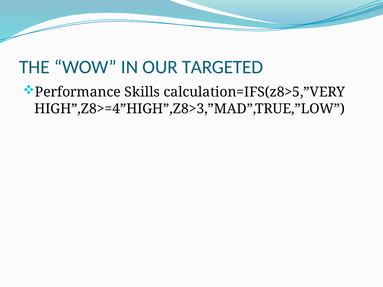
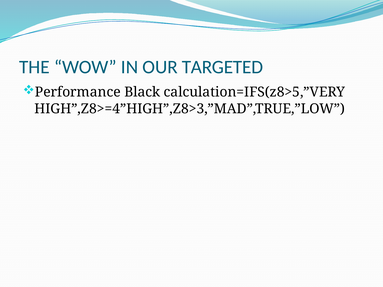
Skills: Skills -> Black (142, 92)
